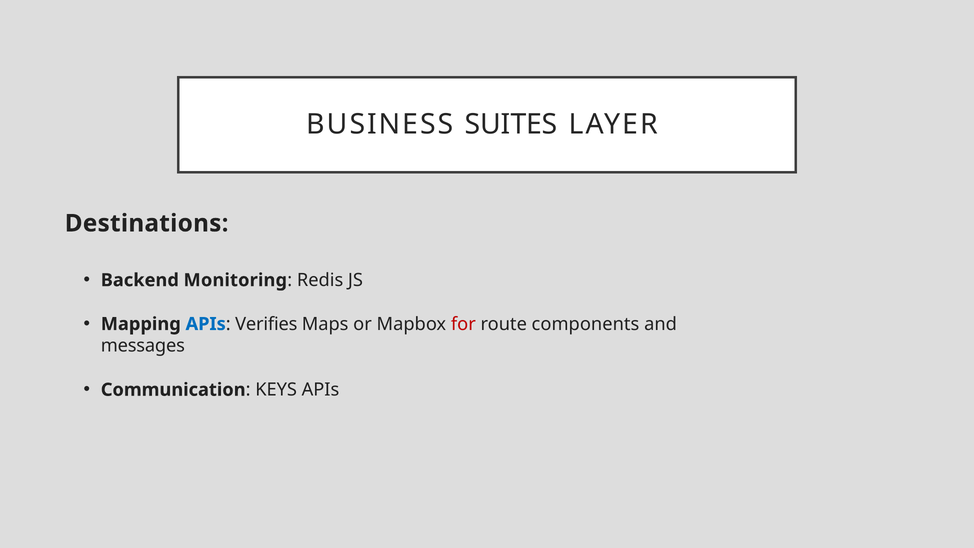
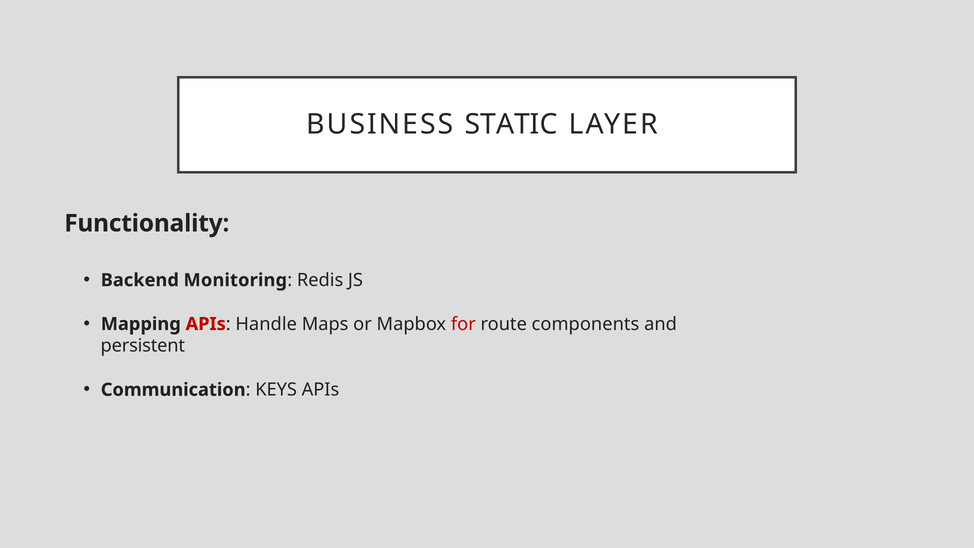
SUITES: SUITES -> STATIC (511, 124)
Destinations: Destinations -> Functionality (147, 223)
APIs colour: blue -> red (206, 324)
Verifies: Verifies -> Handle (266, 324)
messages: messages -> persistent (143, 346)
